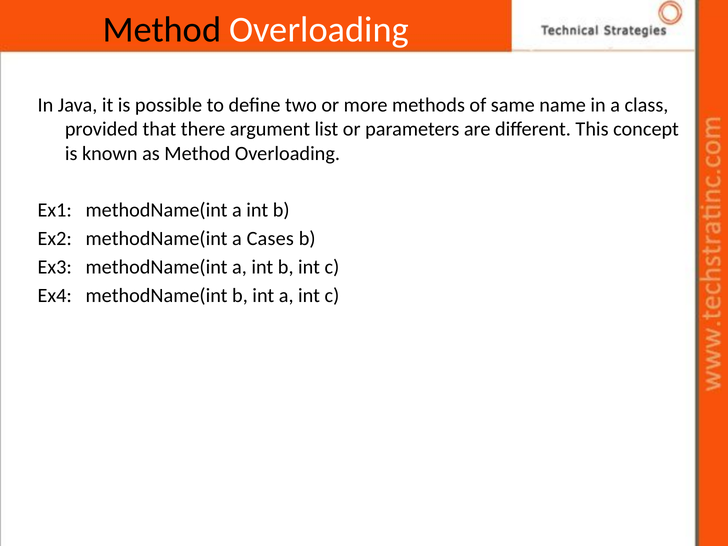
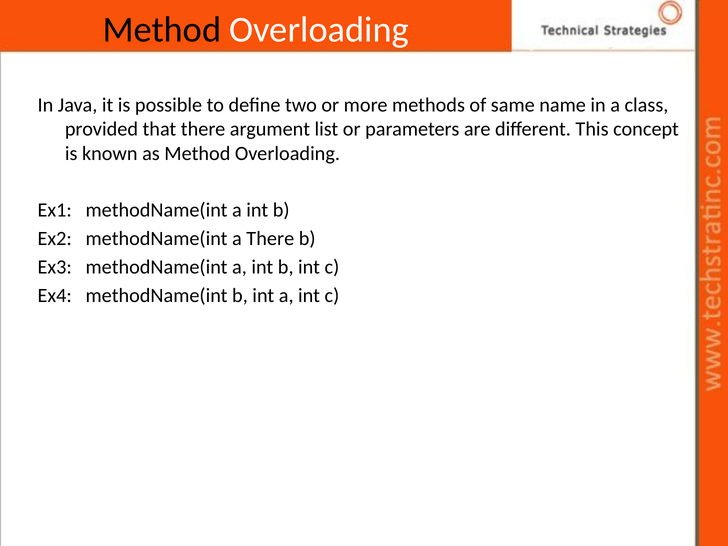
a Cases: Cases -> There (270, 239)
